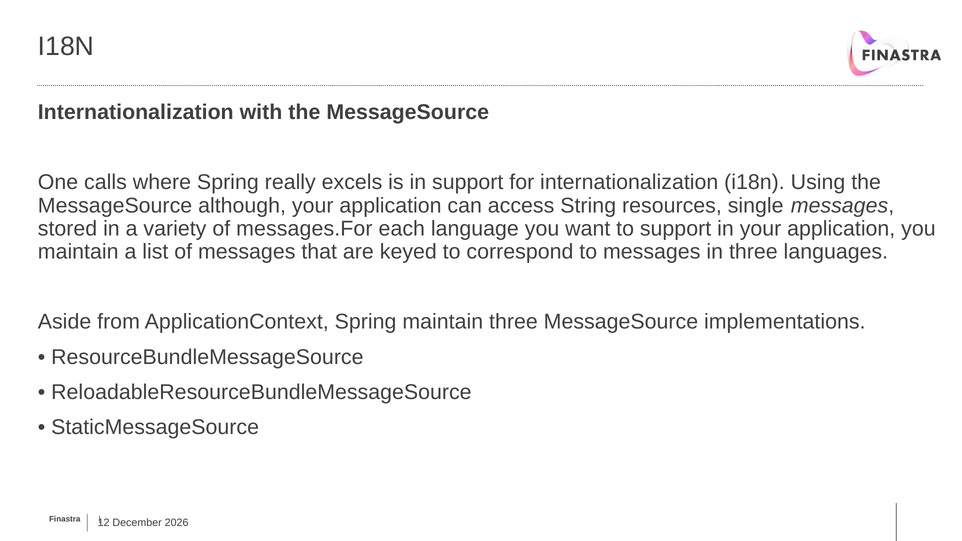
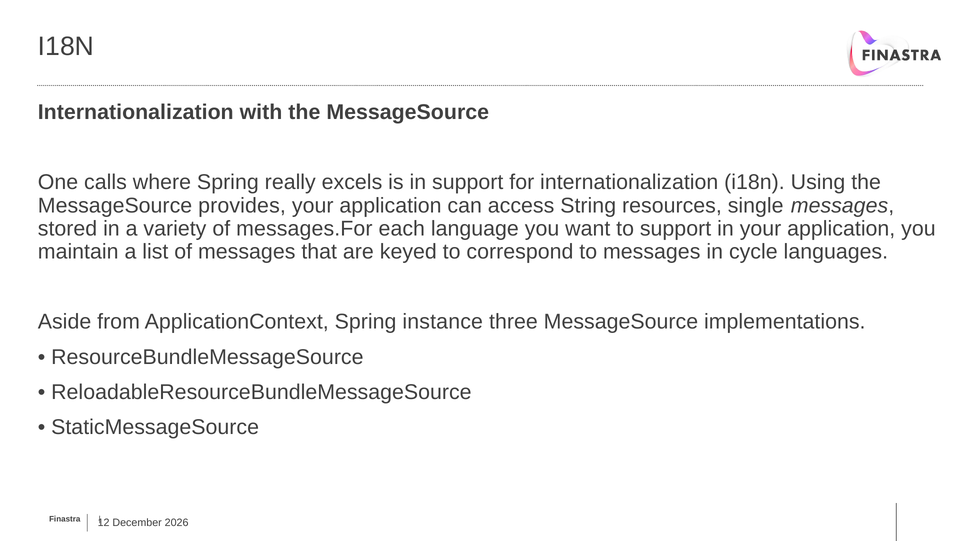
although: although -> provides (242, 206)
in three: three -> cycle (753, 252)
Spring maintain: maintain -> instance (443, 322)
